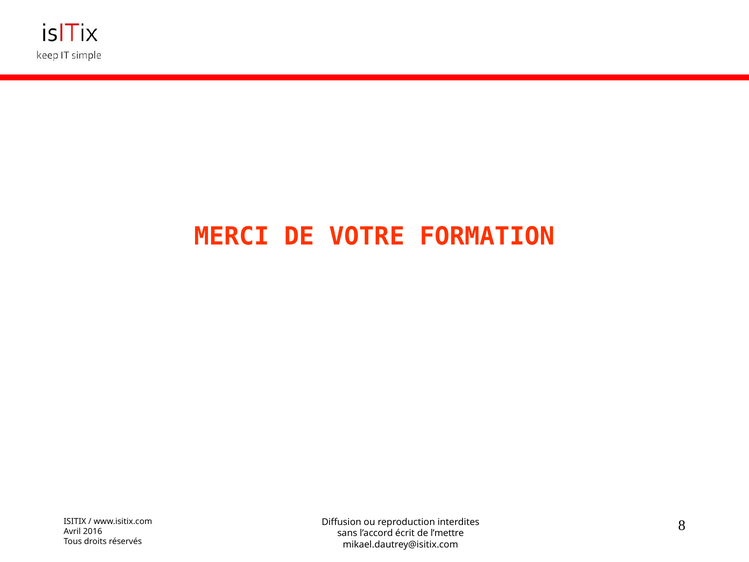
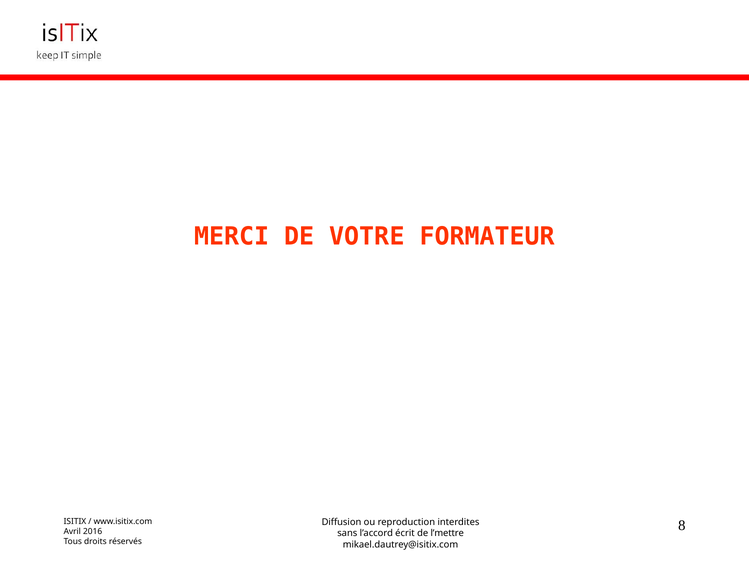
FORMATION: FORMATION -> FORMATEUR (487, 236)
